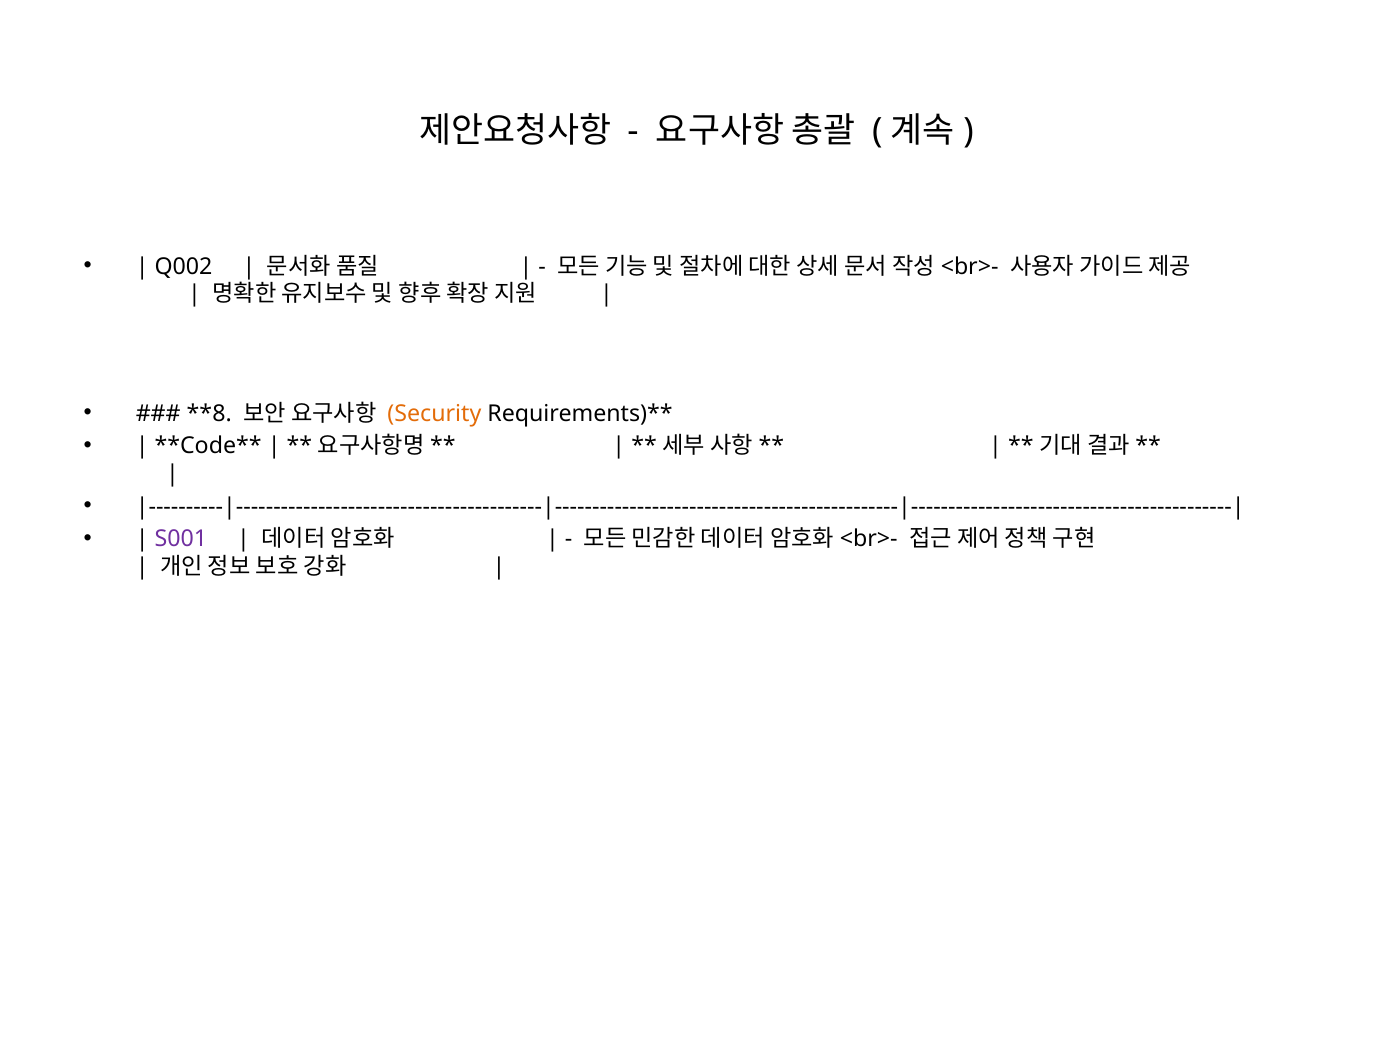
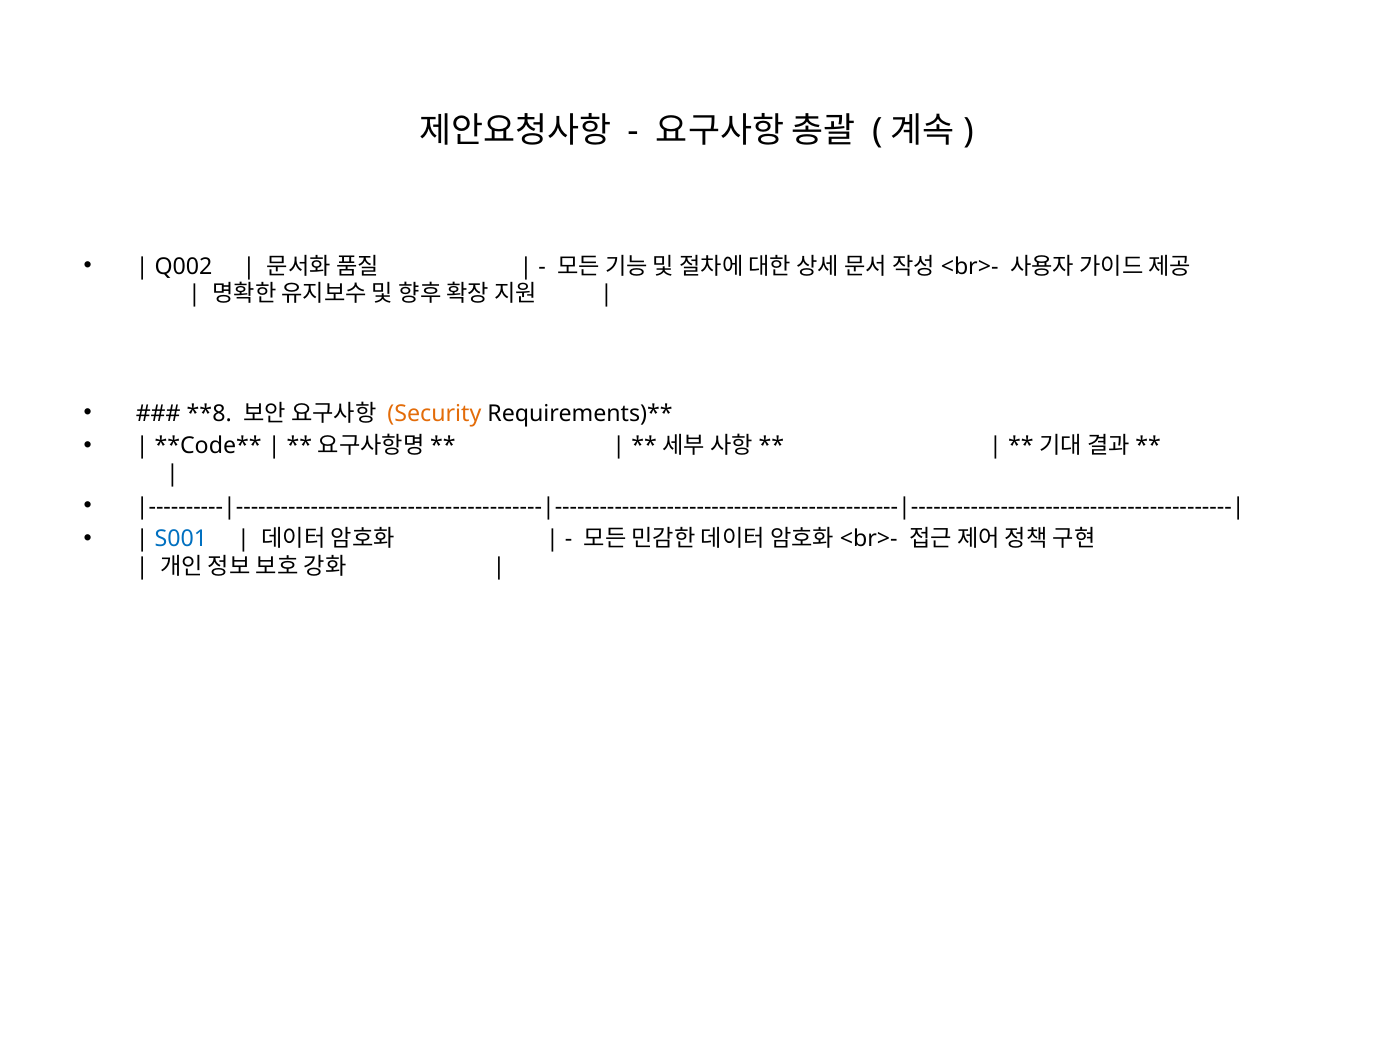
S001 colour: purple -> blue (181, 539)
